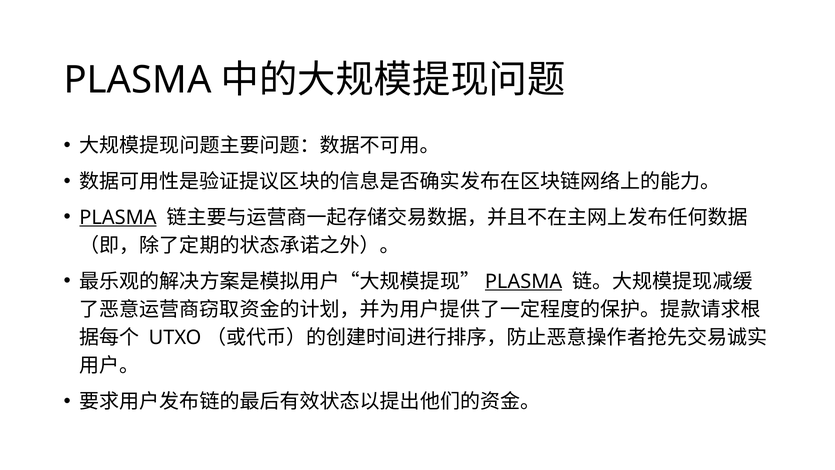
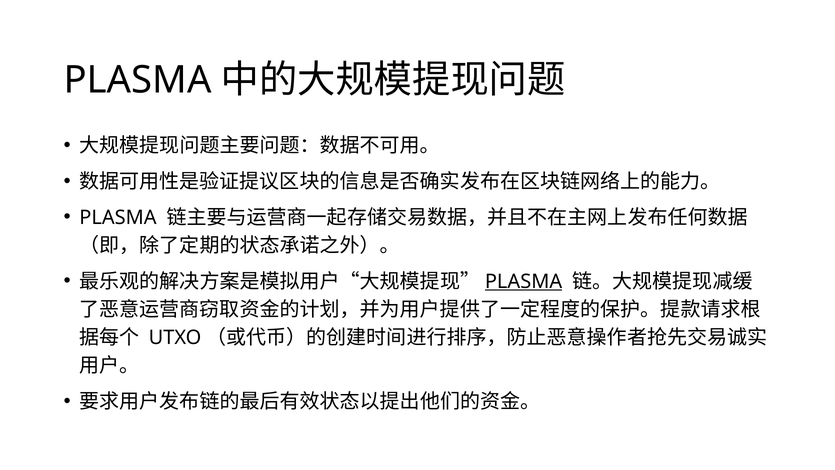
PLASMA underline: present -> none (118, 217)
